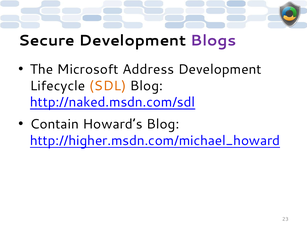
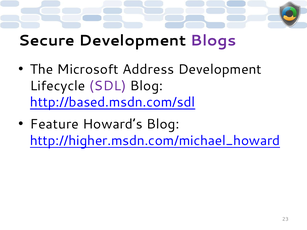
SDL colour: orange -> purple (108, 86)
http://naked.msdn.com/sdl: http://naked.msdn.com/sdl -> http://based.msdn.com/sdl (113, 102)
Contain: Contain -> Feature (54, 124)
